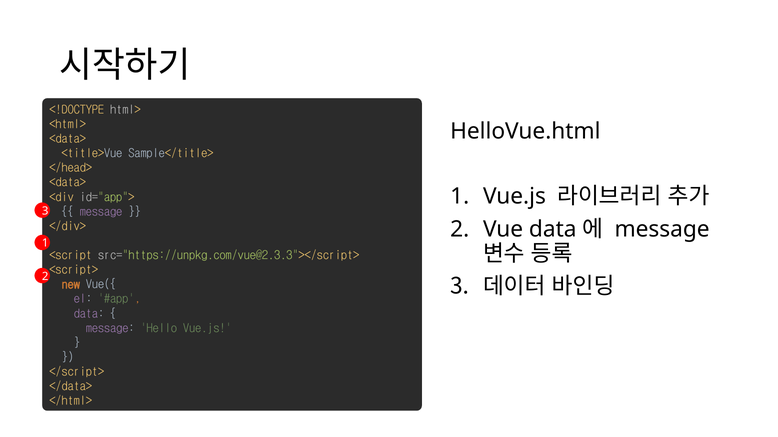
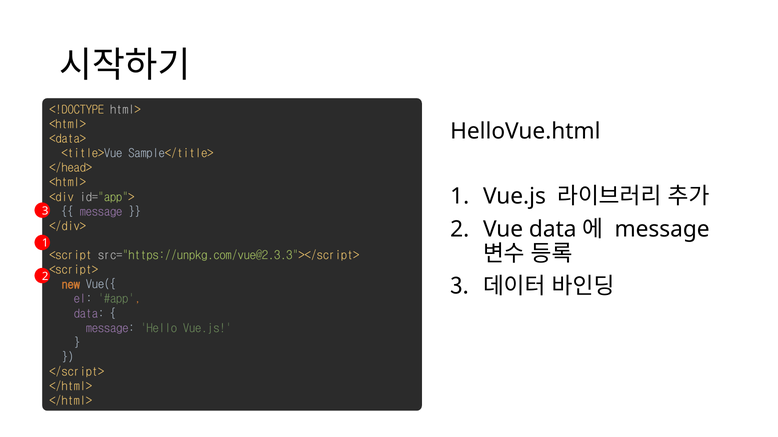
<data>: <data> -> <html> (68, 183)
</data>: </data> -> </html> (71, 387)
